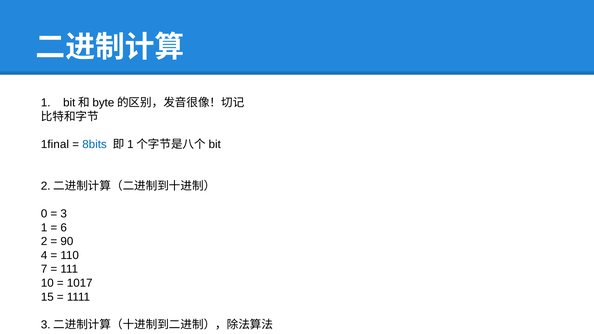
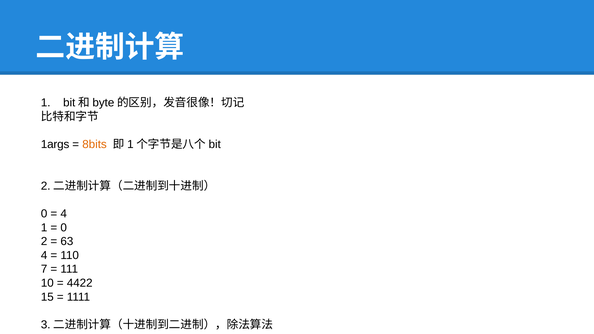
1final: 1final -> 1args (55, 144)
8bits colour: blue -> orange (95, 144)
3: 3 -> 4 (64, 214)
6: 6 -> 0 (64, 228)
90: 90 -> 63 (67, 242)
1017: 1017 -> 4422 (80, 283)
